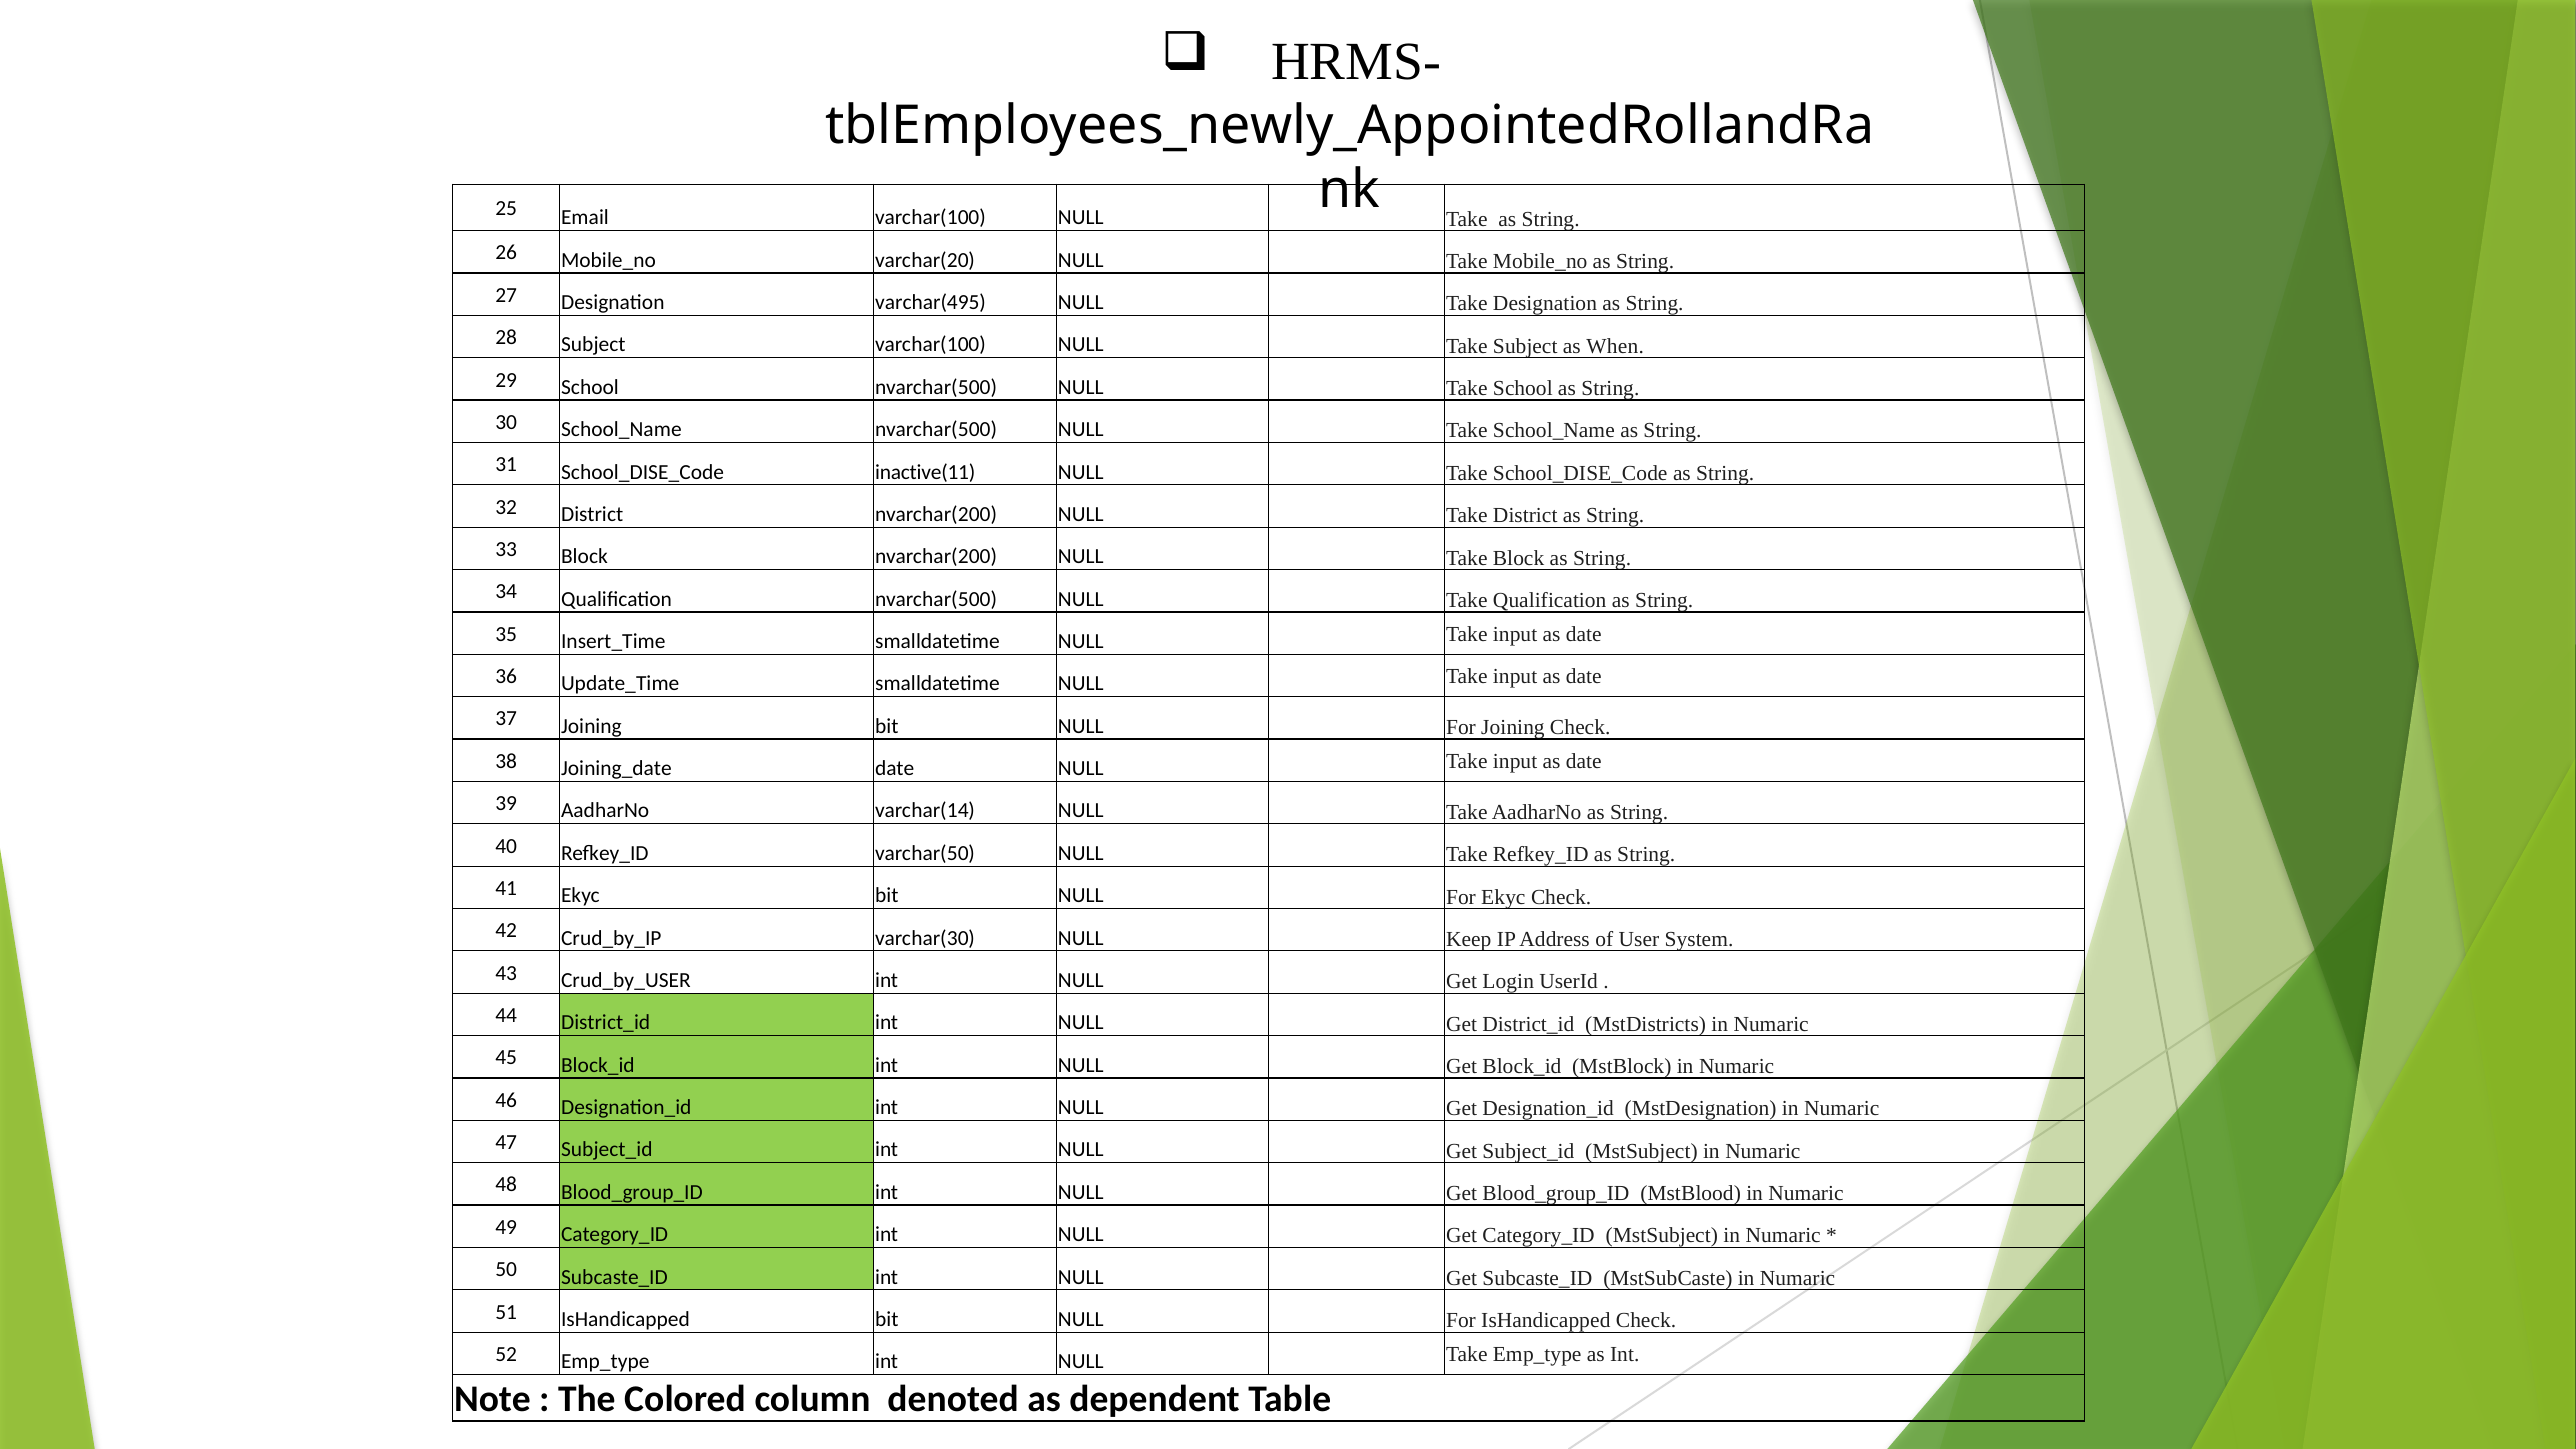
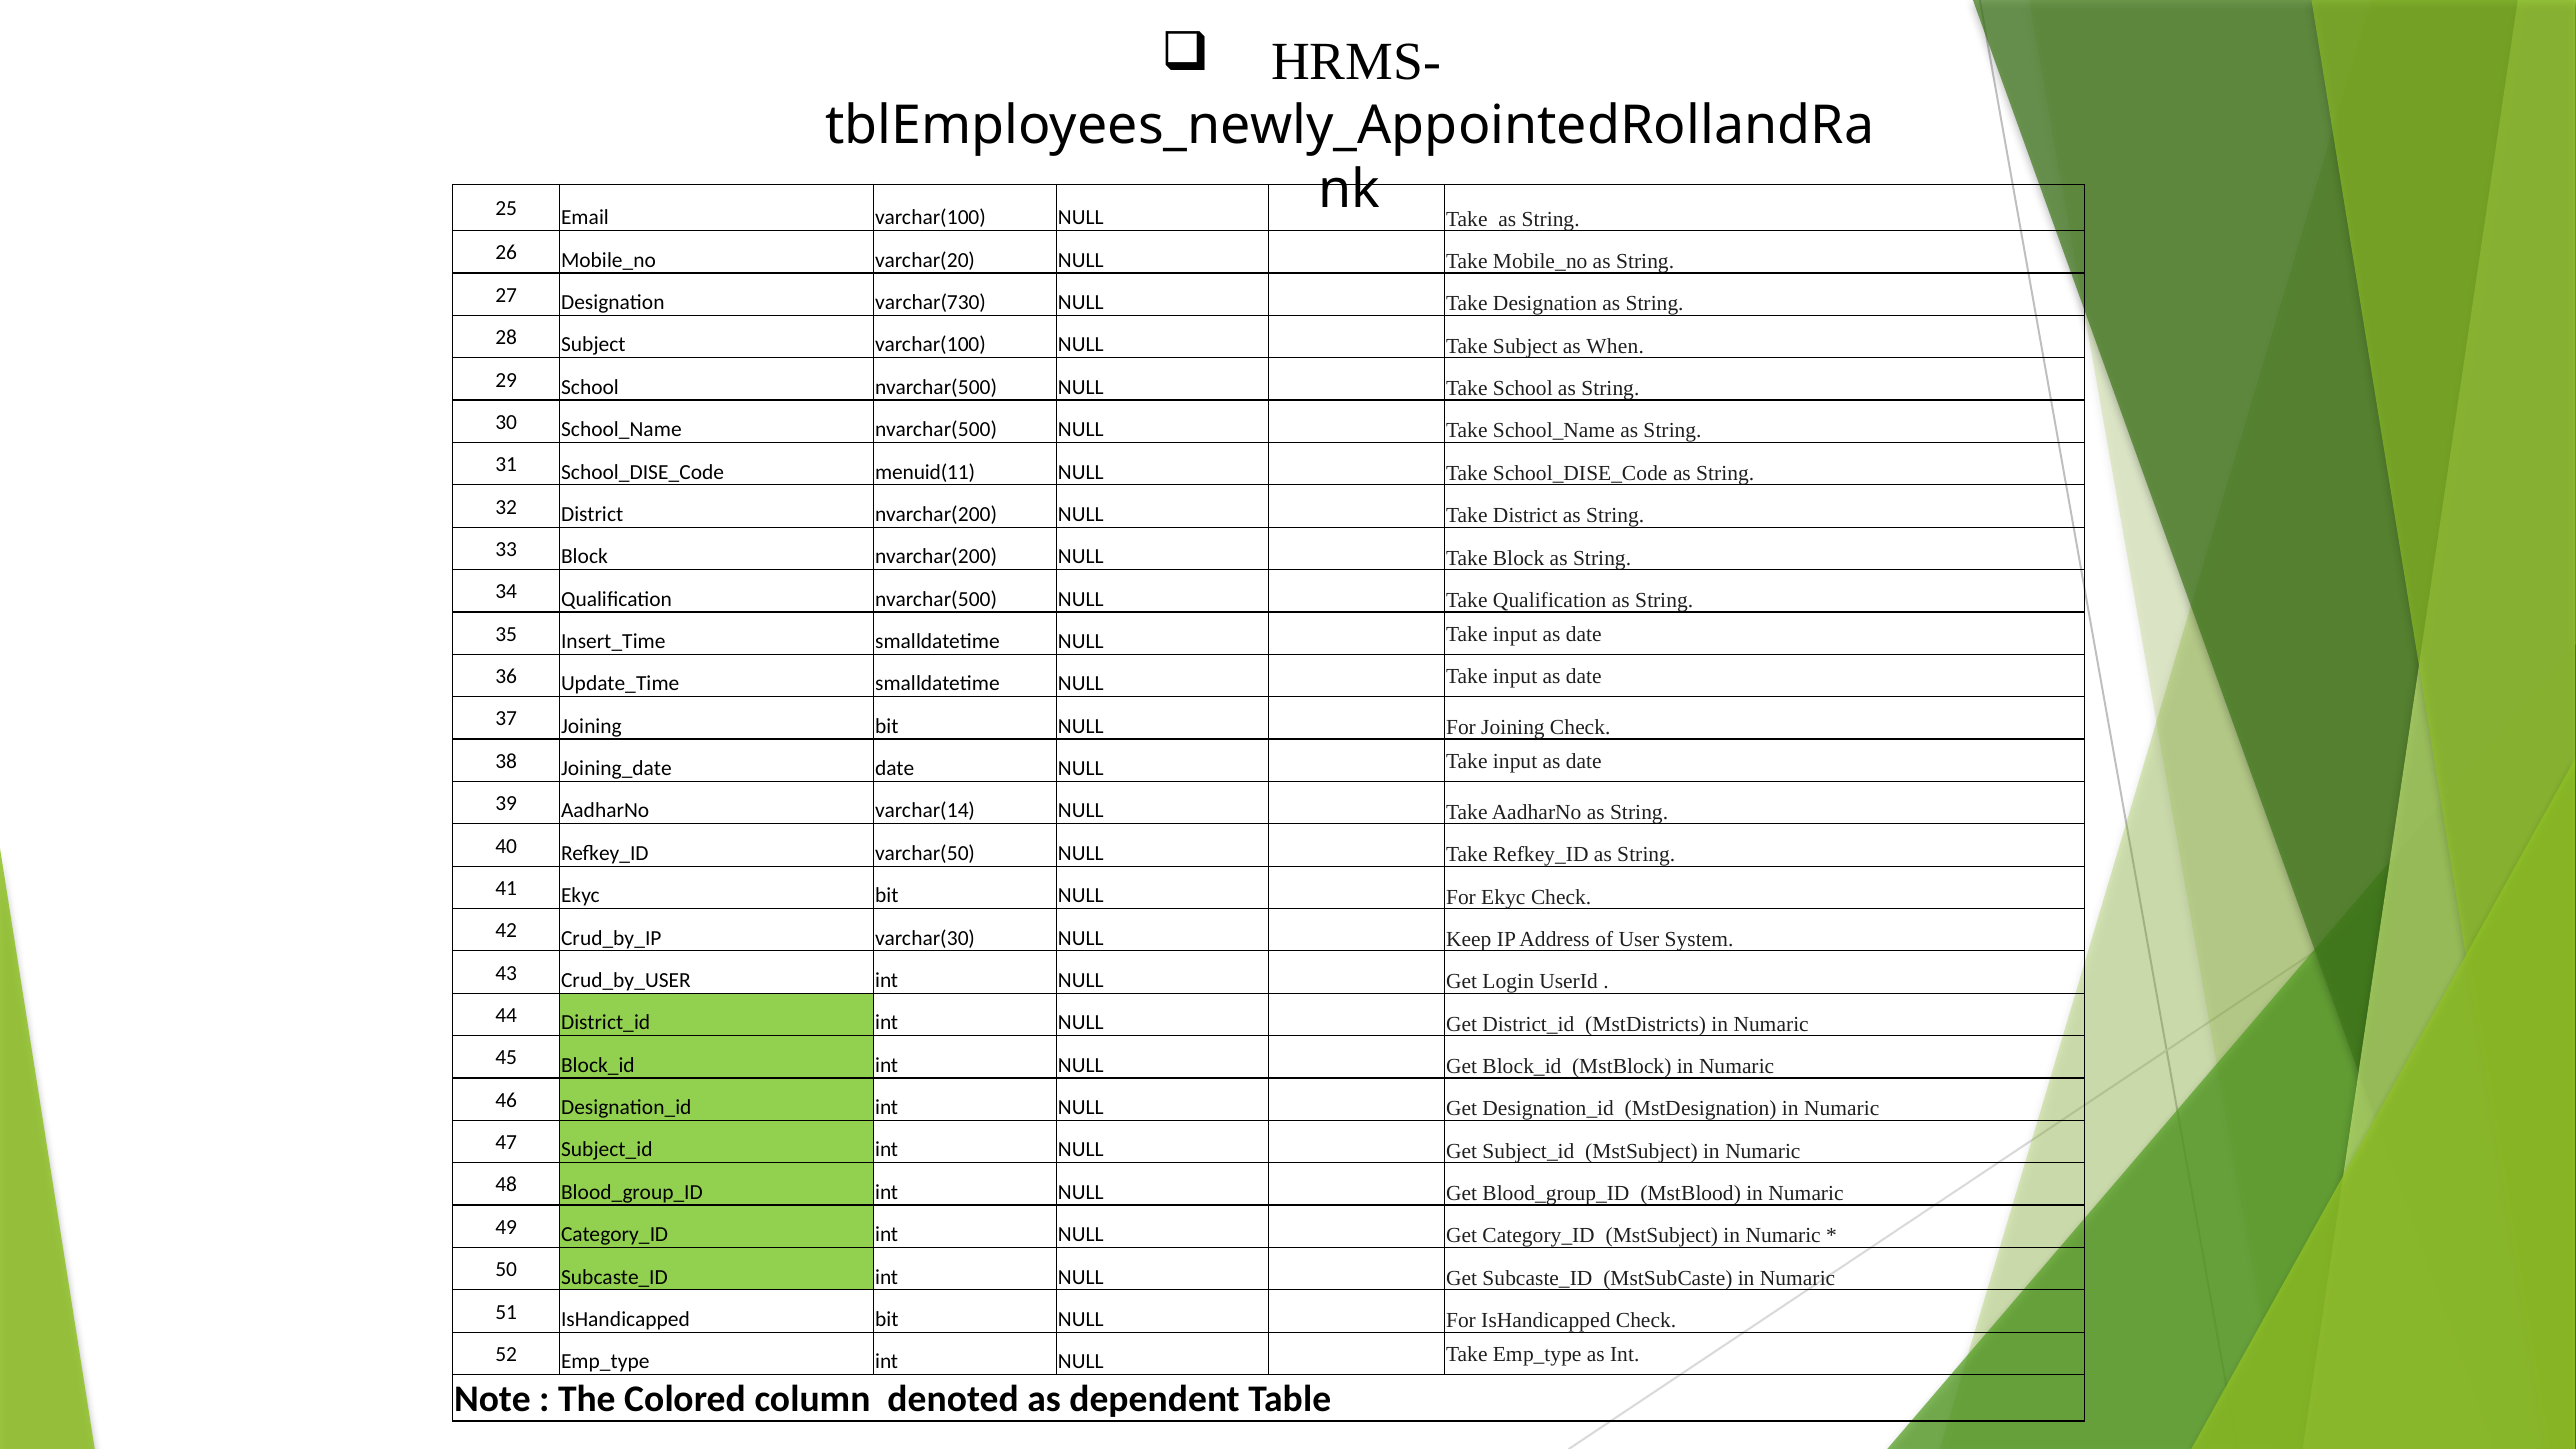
varchar(495: varchar(495 -> varchar(730 (931, 302)
inactive(11: inactive(11 -> menuid(11 (925, 472)
